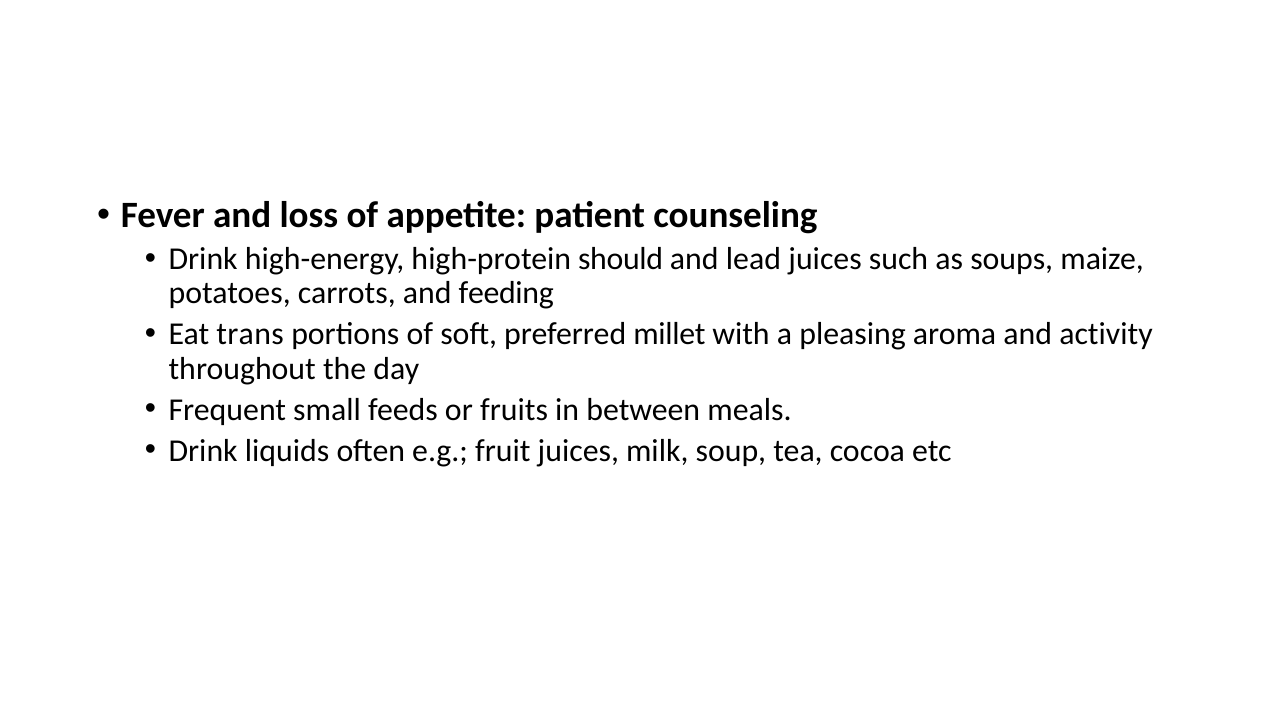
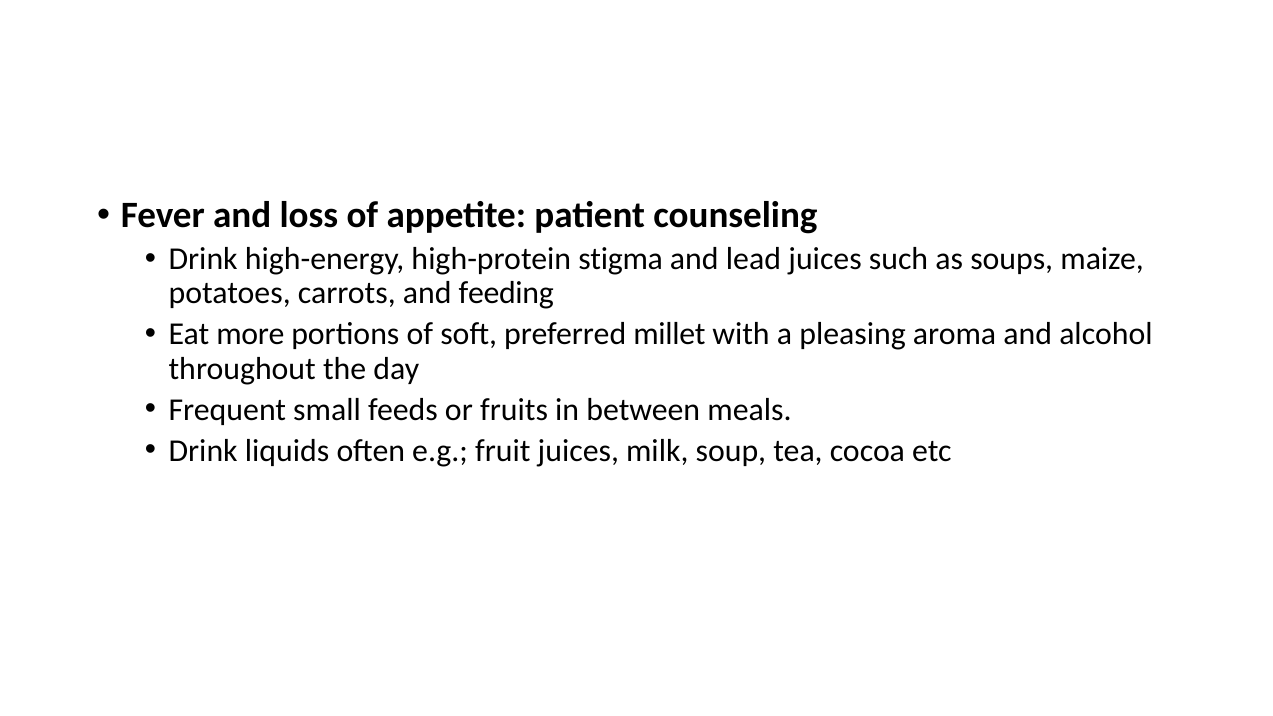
should: should -> stigma (621, 259)
trans: trans -> more (250, 334)
activity: activity -> alcohol (1106, 334)
